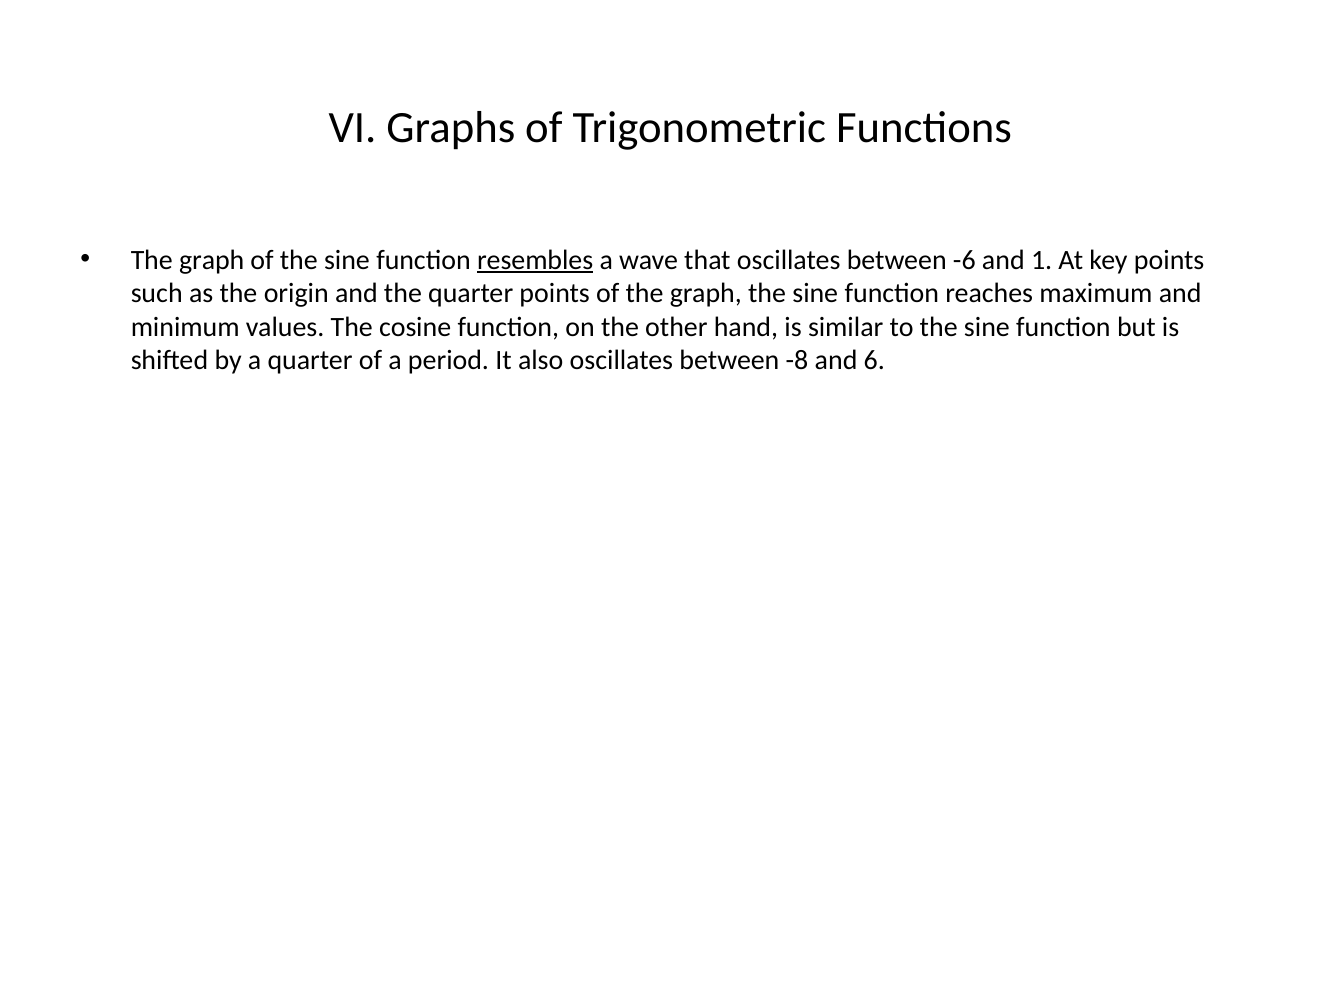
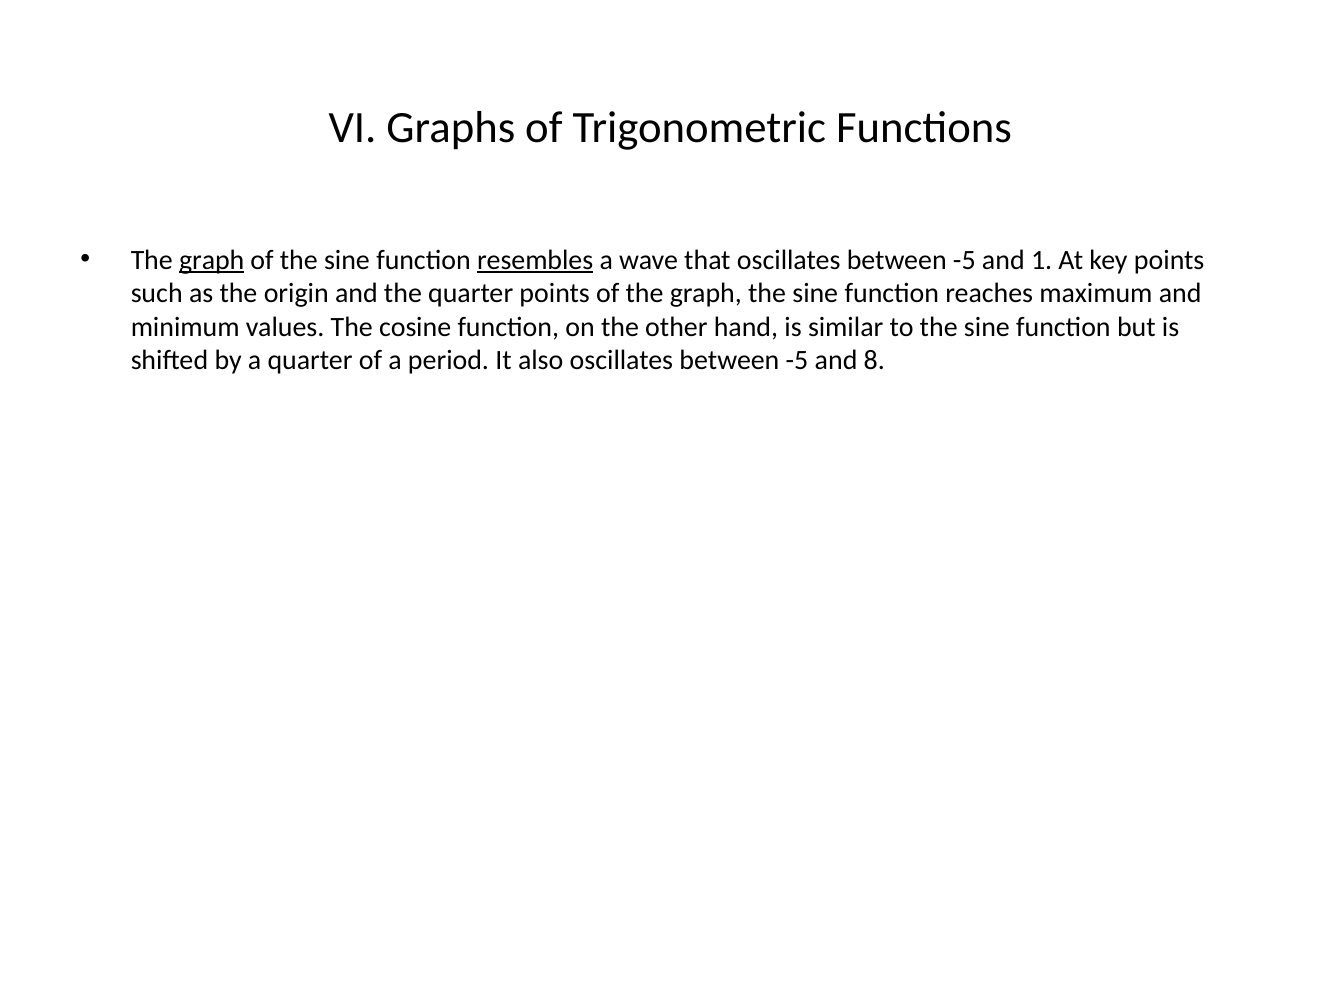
graph underline: none -> present (212, 260)
that oscillates between -6: -6 -> -5 (964, 260)
also oscillates between -8: -8 -> -5 (797, 361)
6: 6 -> 8 (874, 361)
